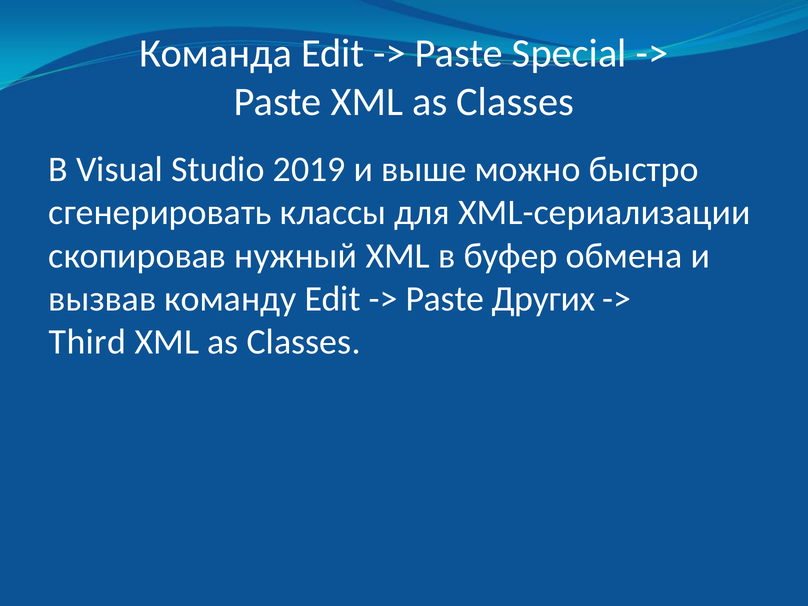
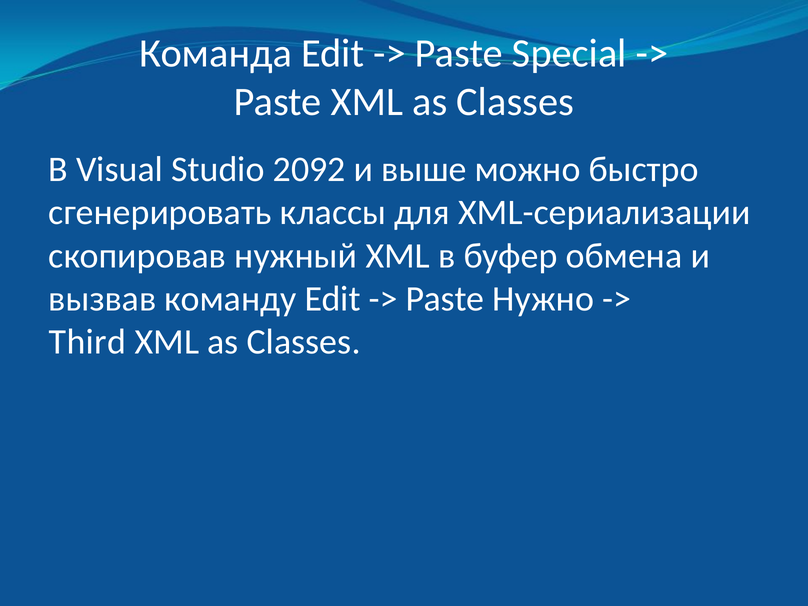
2019: 2019 -> 2092 (309, 170)
Других: Других -> Нужно (543, 299)
